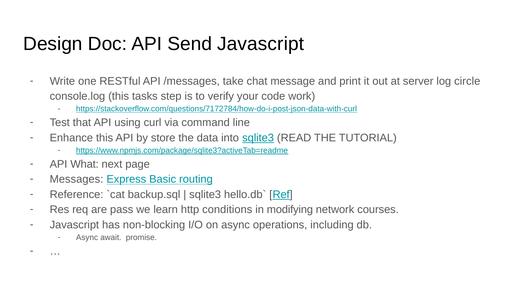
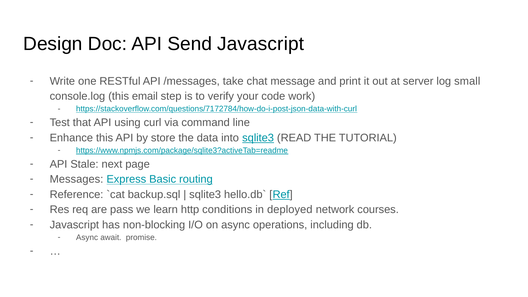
circle: circle -> small (467, 81)
tasks: tasks -> email (145, 96)
What: What -> Stale (84, 164)
modifying: modifying -> deployed (290, 210)
